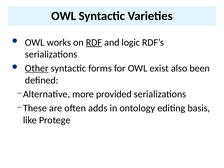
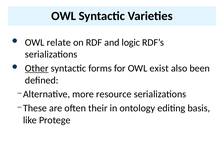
works: works -> relate (59, 42)
RDF underline: present -> none (94, 42)
provided: provided -> resource (114, 94)
adds: adds -> their (98, 108)
